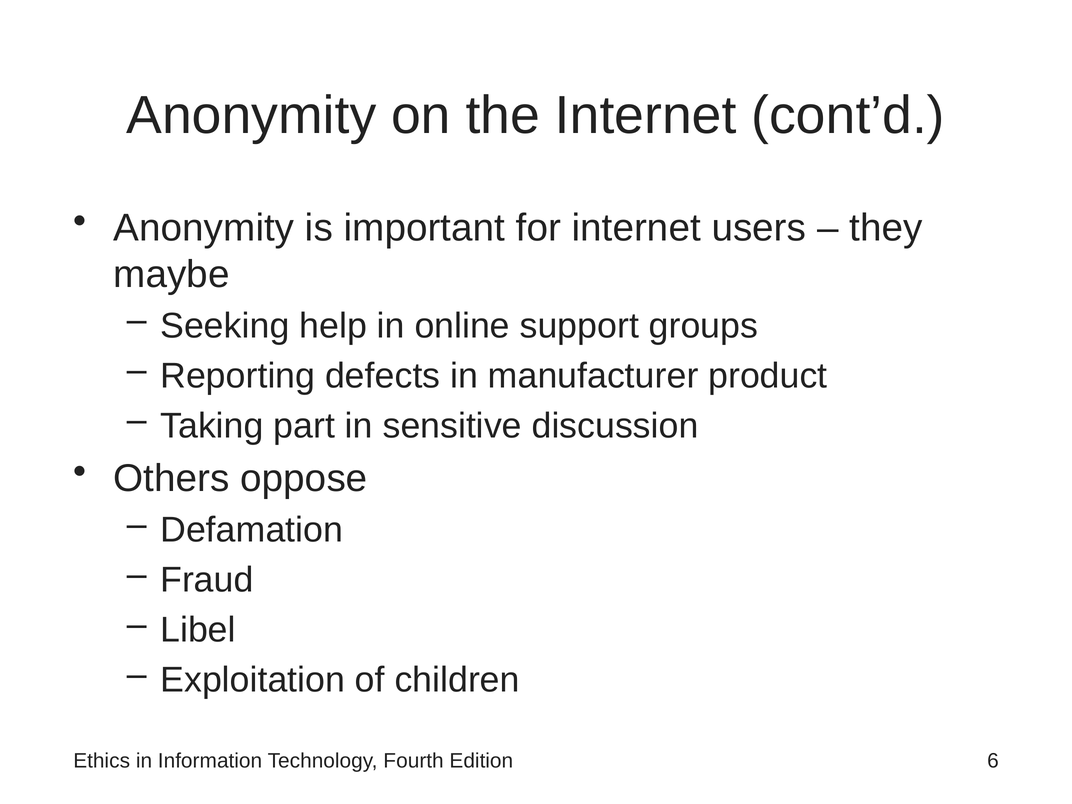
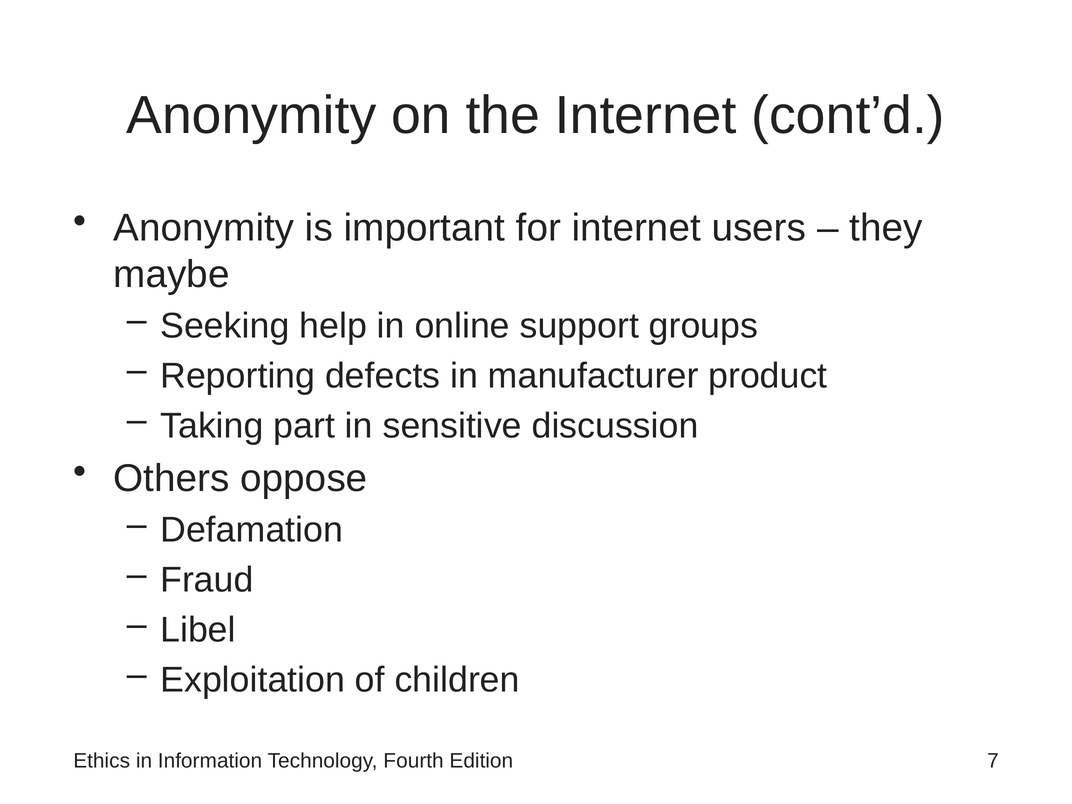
6: 6 -> 7 (993, 761)
